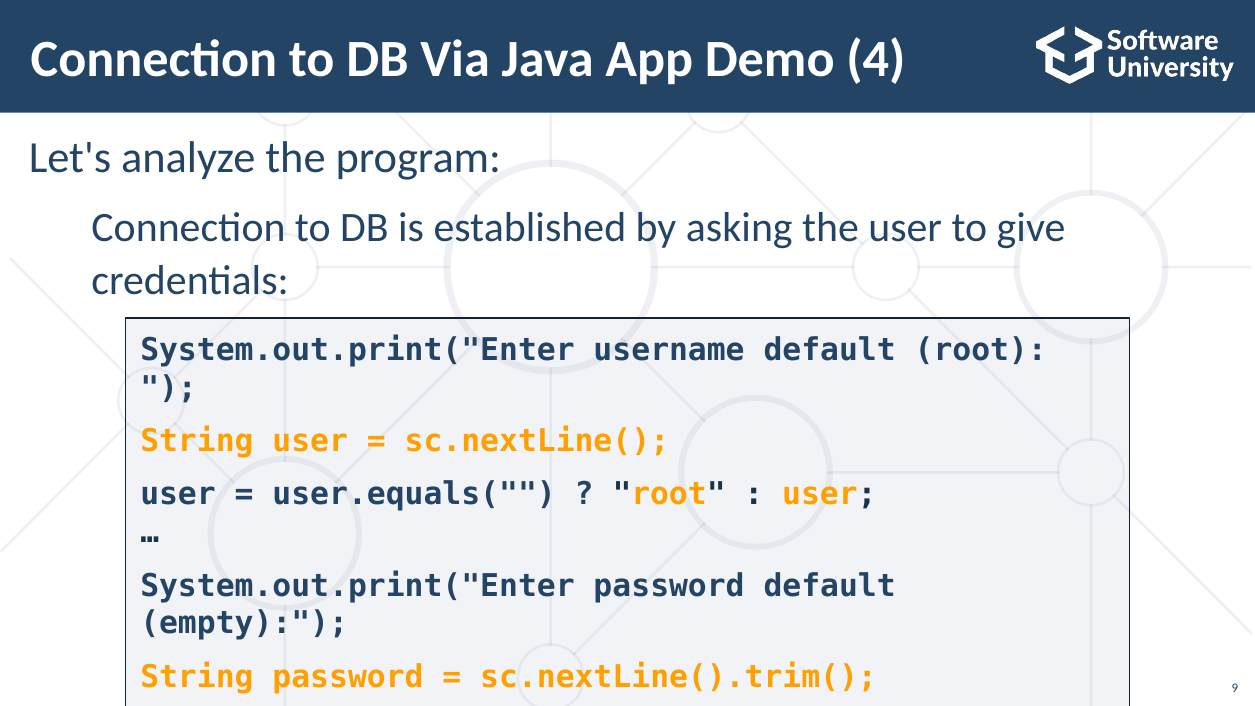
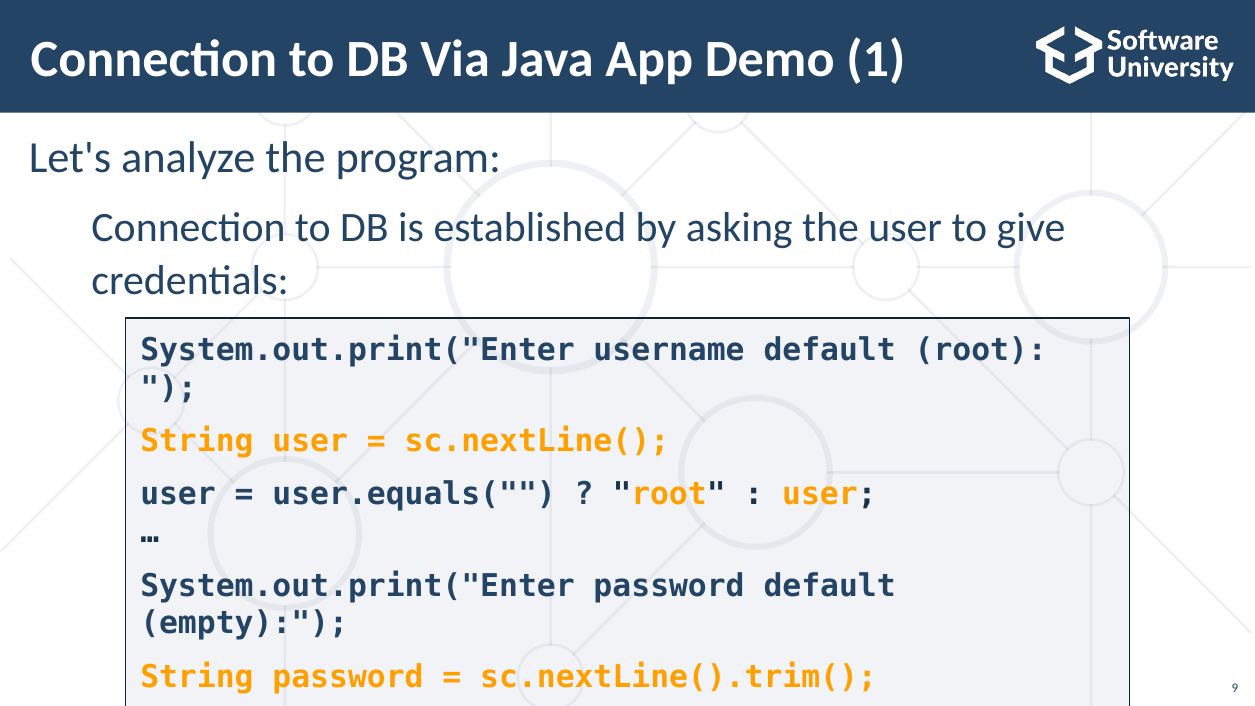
4: 4 -> 1 (876, 59)
